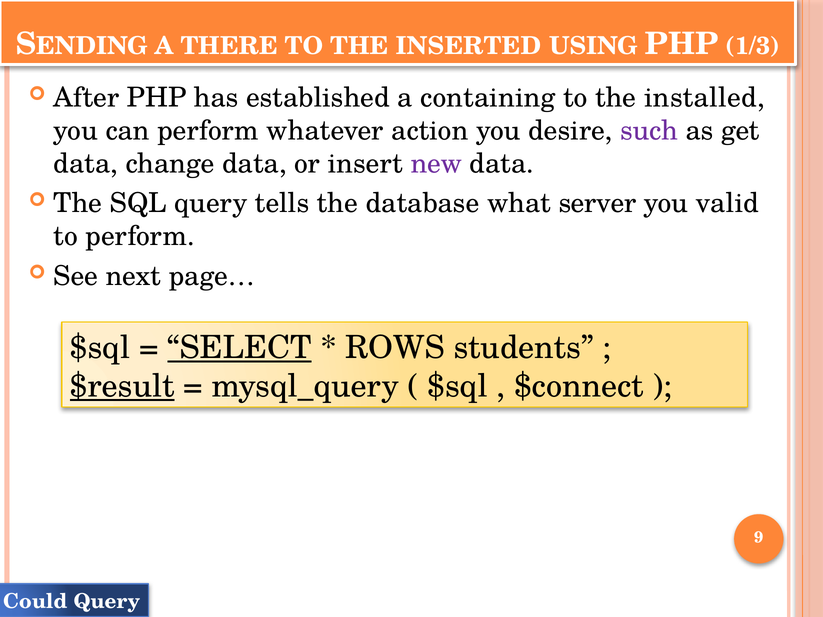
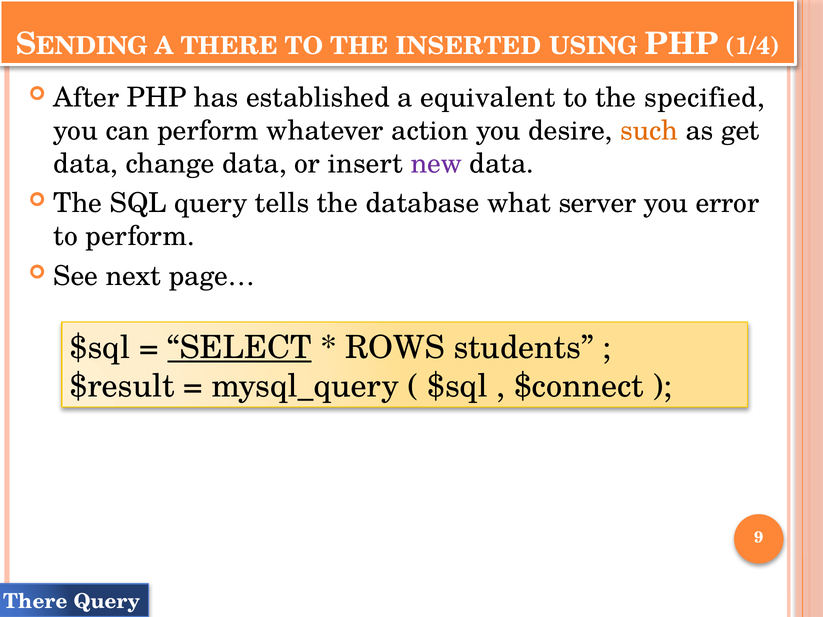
1/3: 1/3 -> 1/4 (753, 46)
containing: containing -> equivalent (488, 98)
installed: installed -> specified (705, 98)
such colour: purple -> orange (649, 131)
valid: valid -> error (727, 203)
$result underline: present -> none (122, 386)
Could: Could -> There (35, 602)
